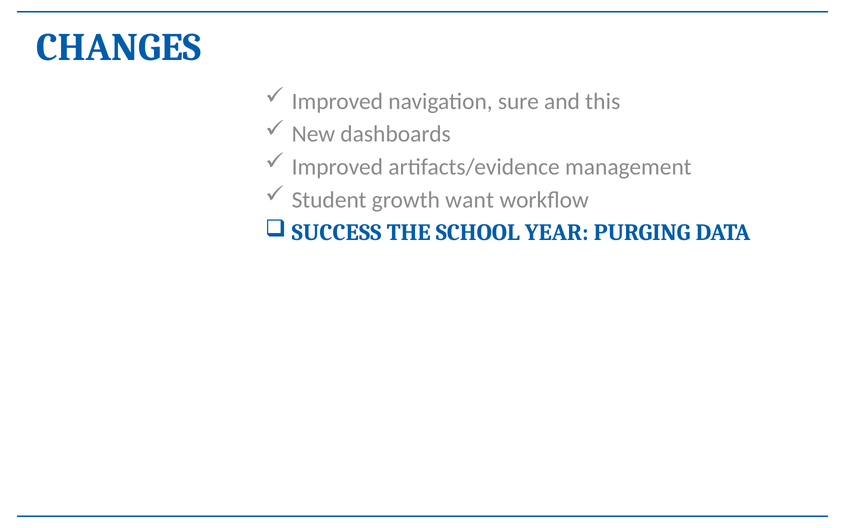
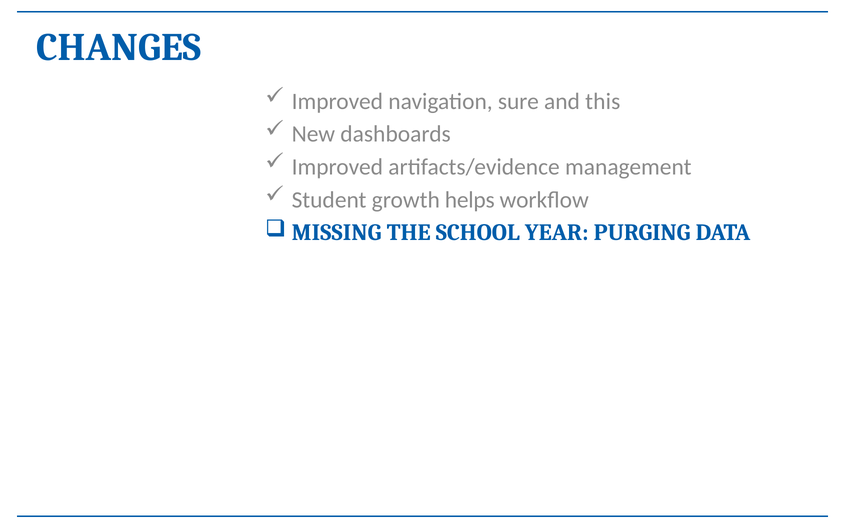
want: want -> helps (470, 200)
SUCCESS: SUCCESS -> MISSING (337, 233)
